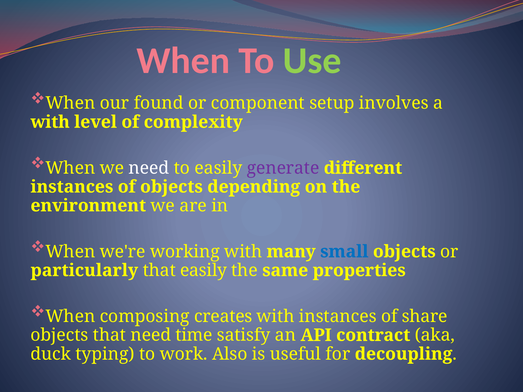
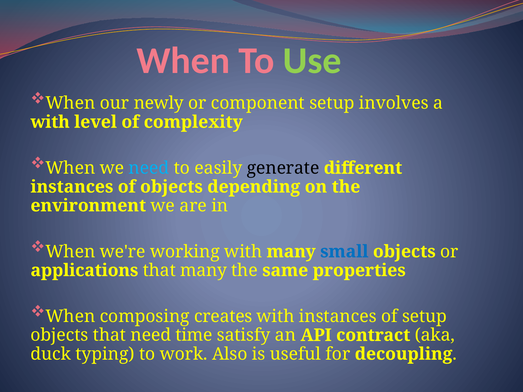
found: found -> newly (159, 103)
need colour: white -> light blue (149, 168)
generate colour: purple -> black (283, 168)
particularly: particularly -> applications (84, 271)
that easily: easily -> many (204, 271)
of share: share -> setup (425, 317)
